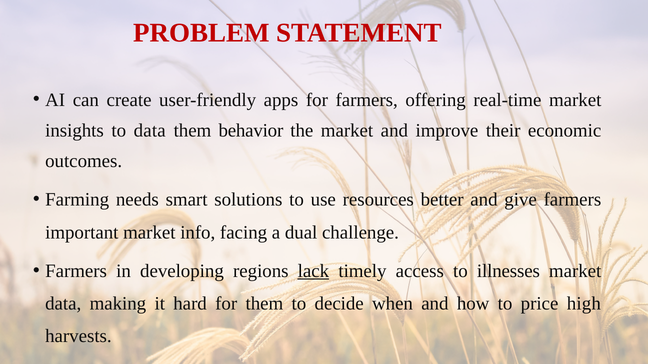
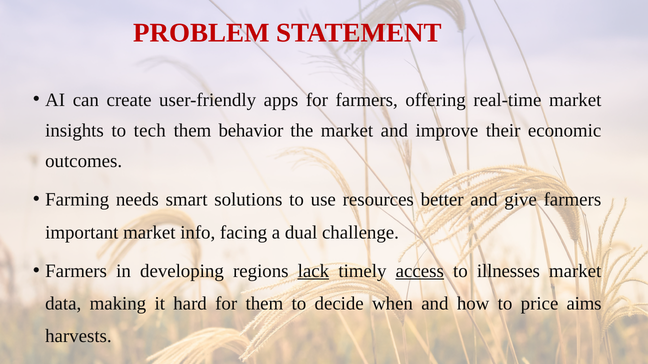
to data: data -> tech (150, 131)
access underline: none -> present (420, 271)
high: high -> aims (584, 304)
